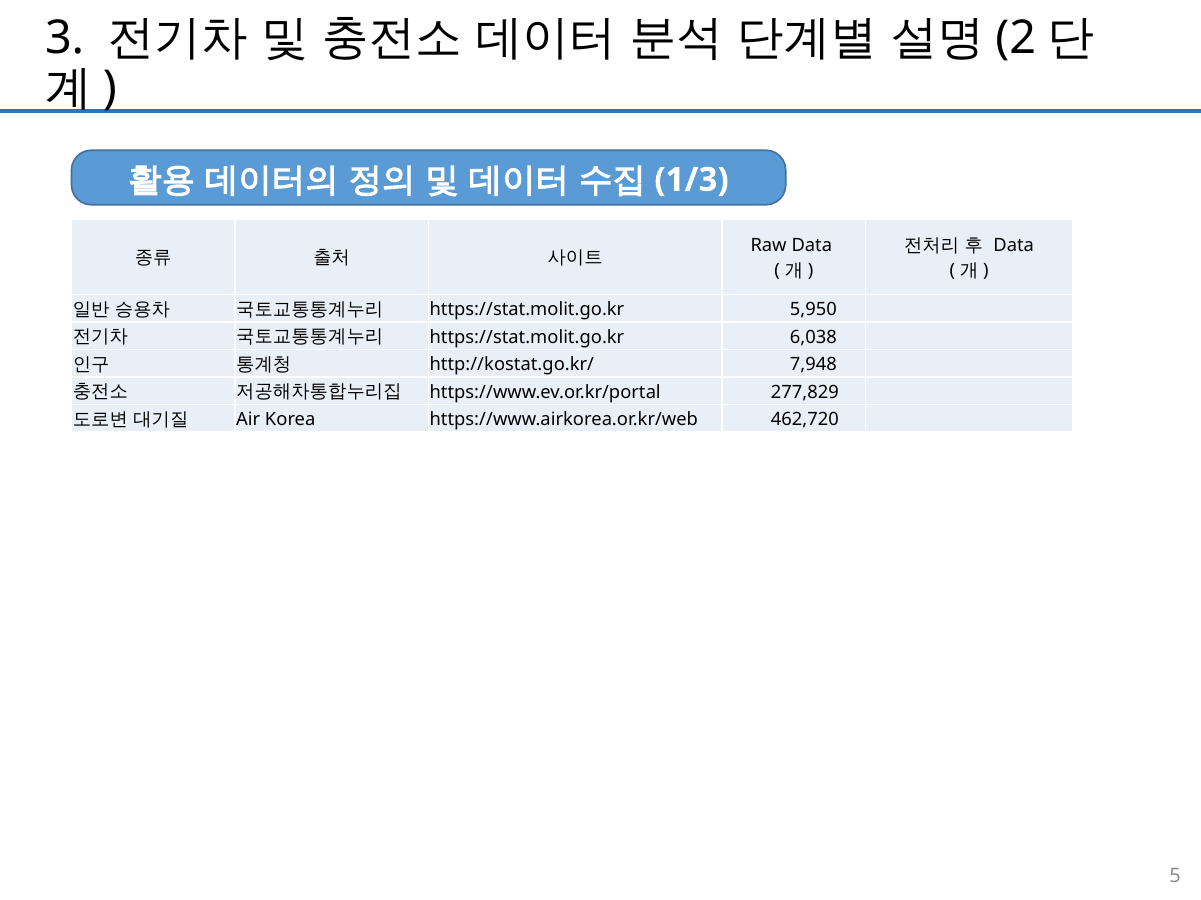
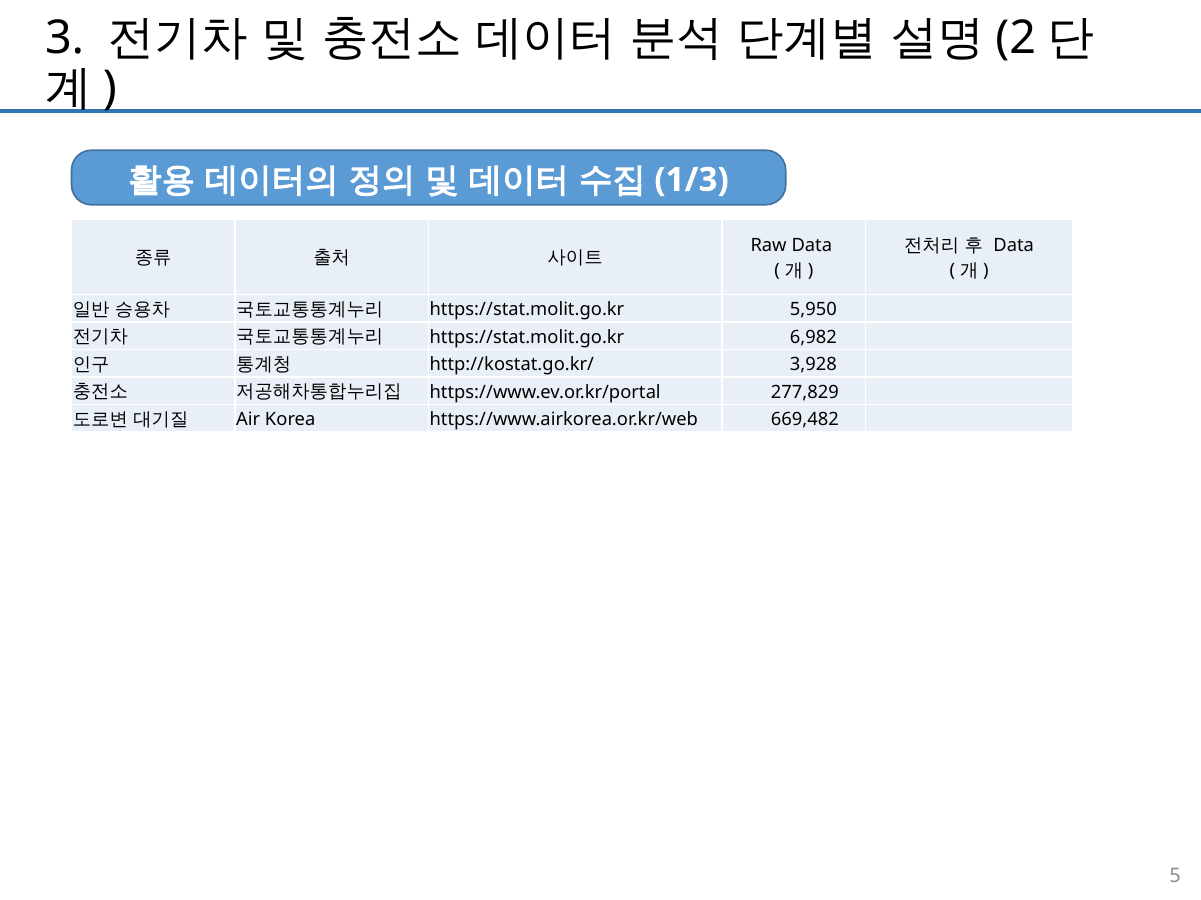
6,038: 6,038 -> 6,982 (813, 338)
7,948: 7,948 -> 3,928 (813, 365)
462,720: 462,720 -> 669,482 (805, 420)
